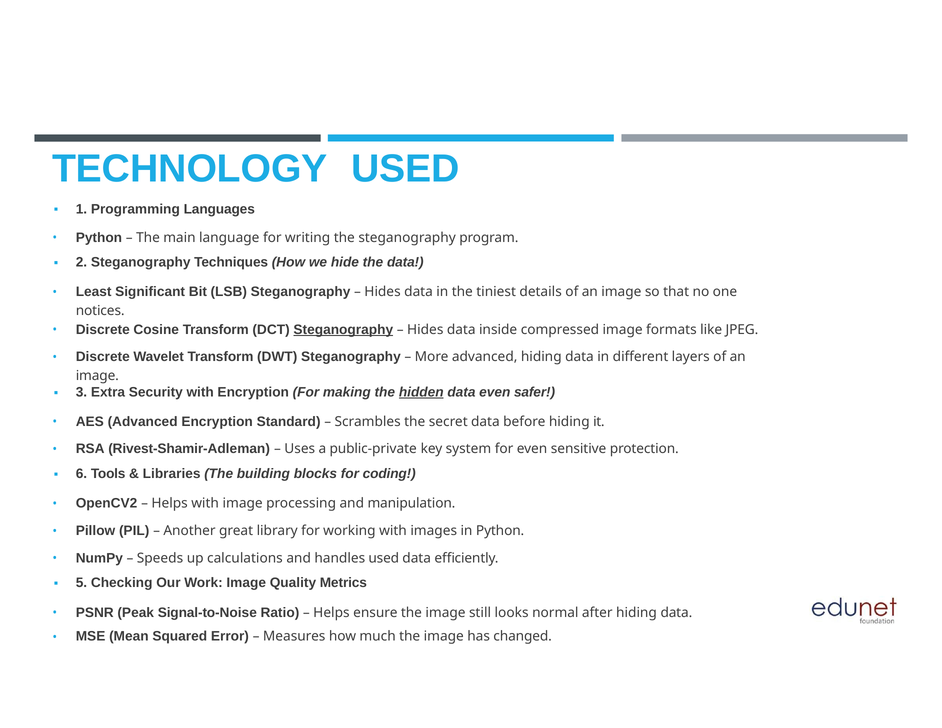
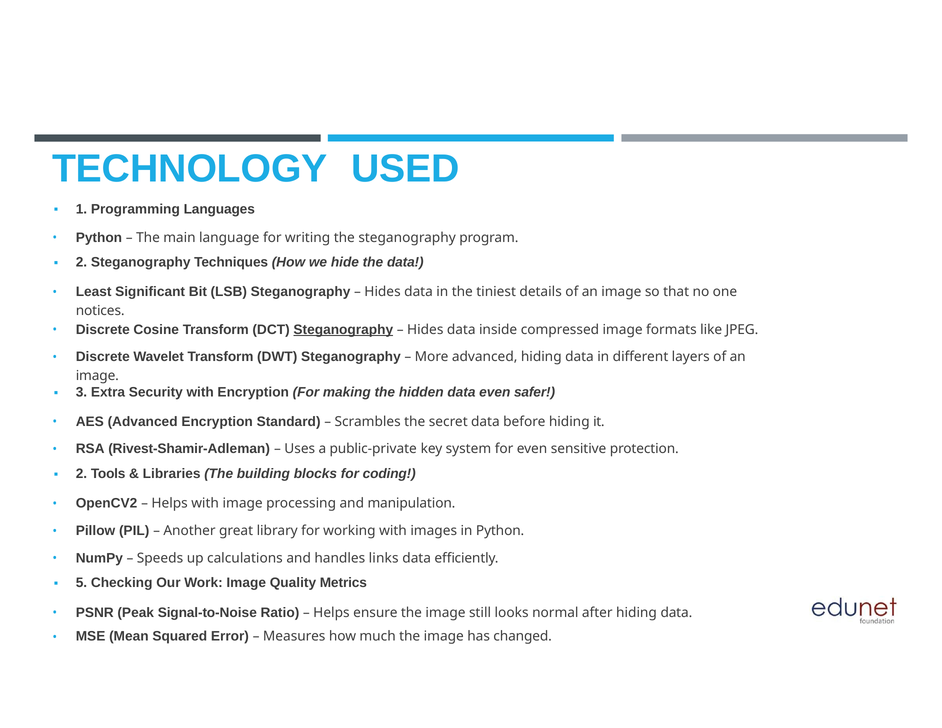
hidden underline: present -> none (421, 392)
6: 6 -> 2 (81, 474)
handles used: used -> links (384, 558)
